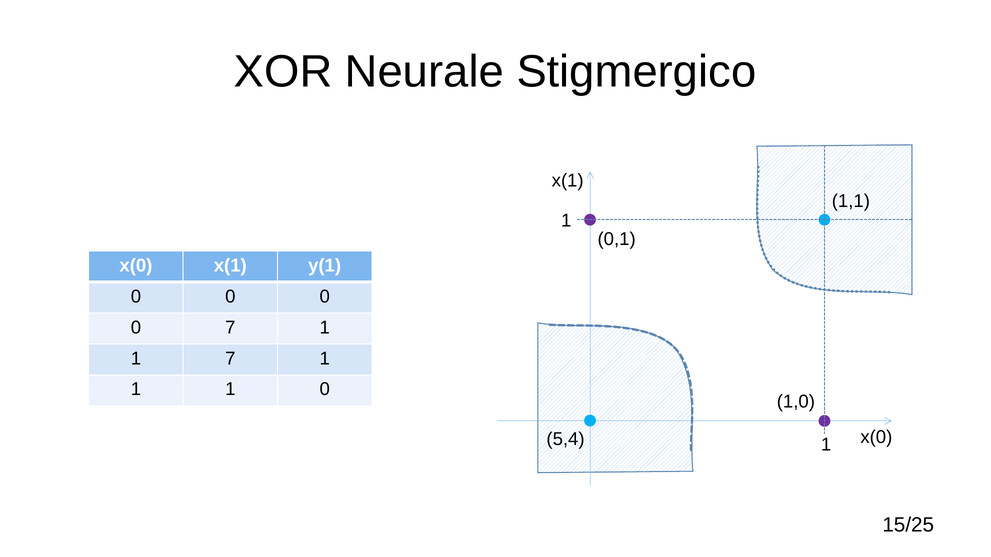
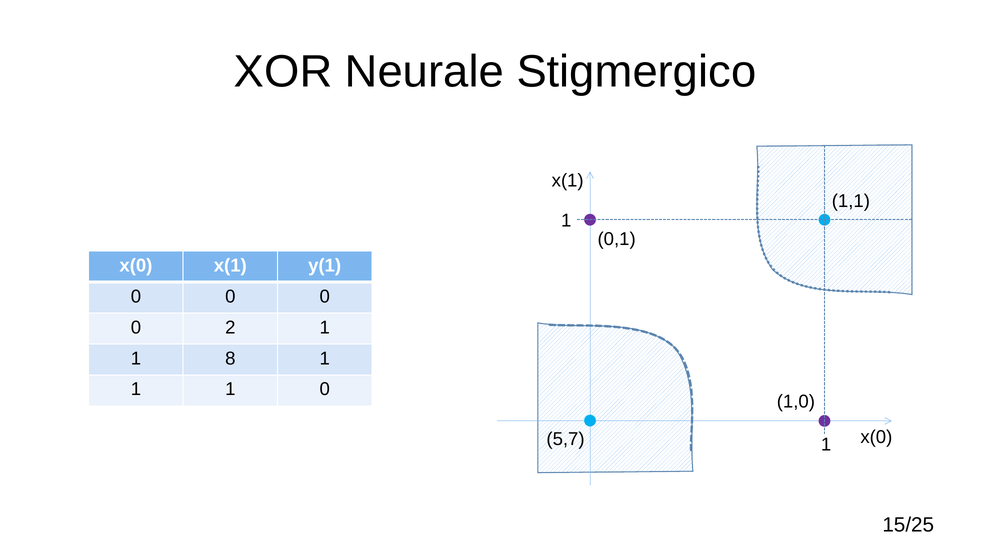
0 7: 7 -> 2 (230, 328)
1 7: 7 -> 8 (230, 359)
5,4: 5,4 -> 5,7 (566, 439)
